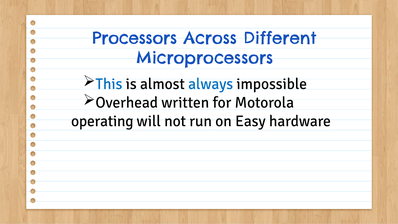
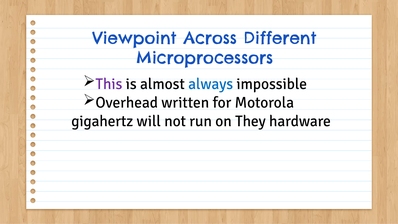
Processors: Processors -> Viewpoint (135, 38)
This colour: blue -> purple (109, 84)
operating: operating -> gigahertz (102, 121)
Easy: Easy -> They (250, 121)
